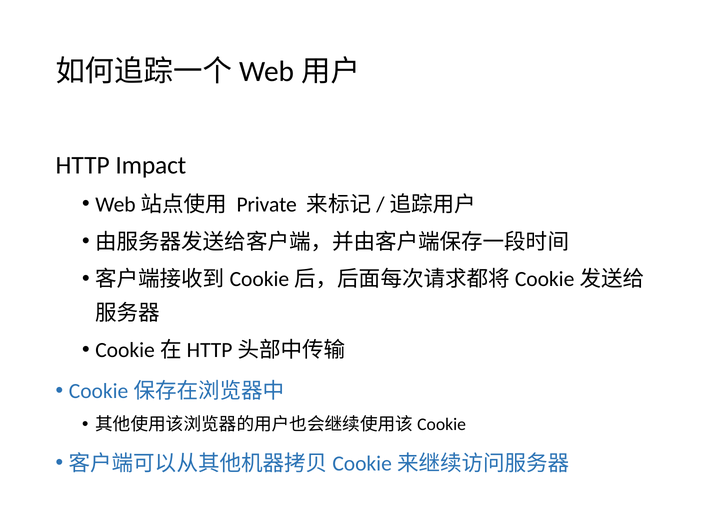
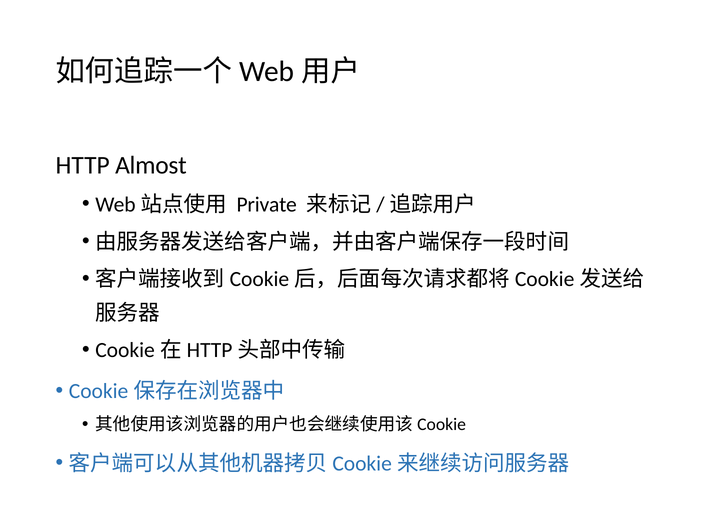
Impact: Impact -> Almost (151, 165)
